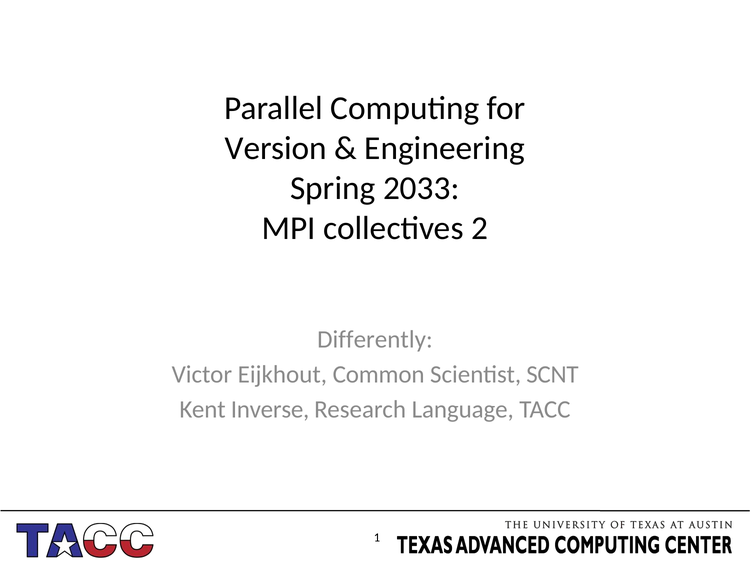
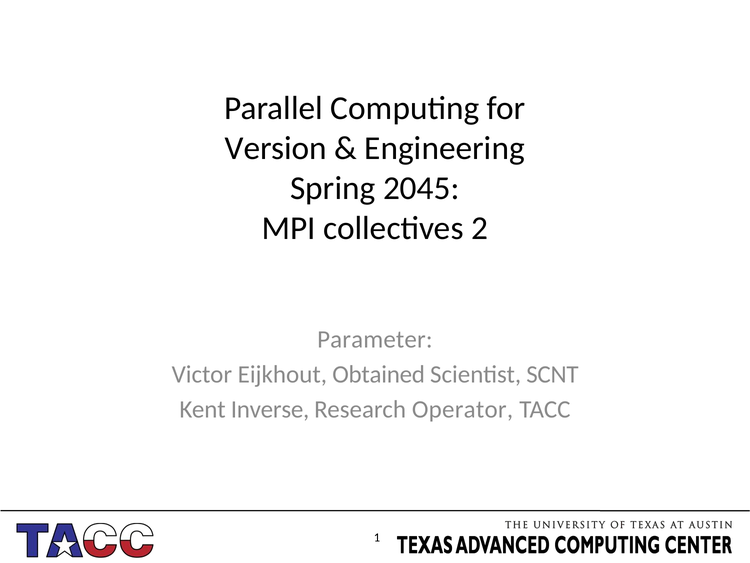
2033: 2033 -> 2045 (421, 188)
Differently: Differently -> Parameter (375, 339)
Common: Common -> Obtained (379, 374)
Language: Language -> Operator (463, 409)
